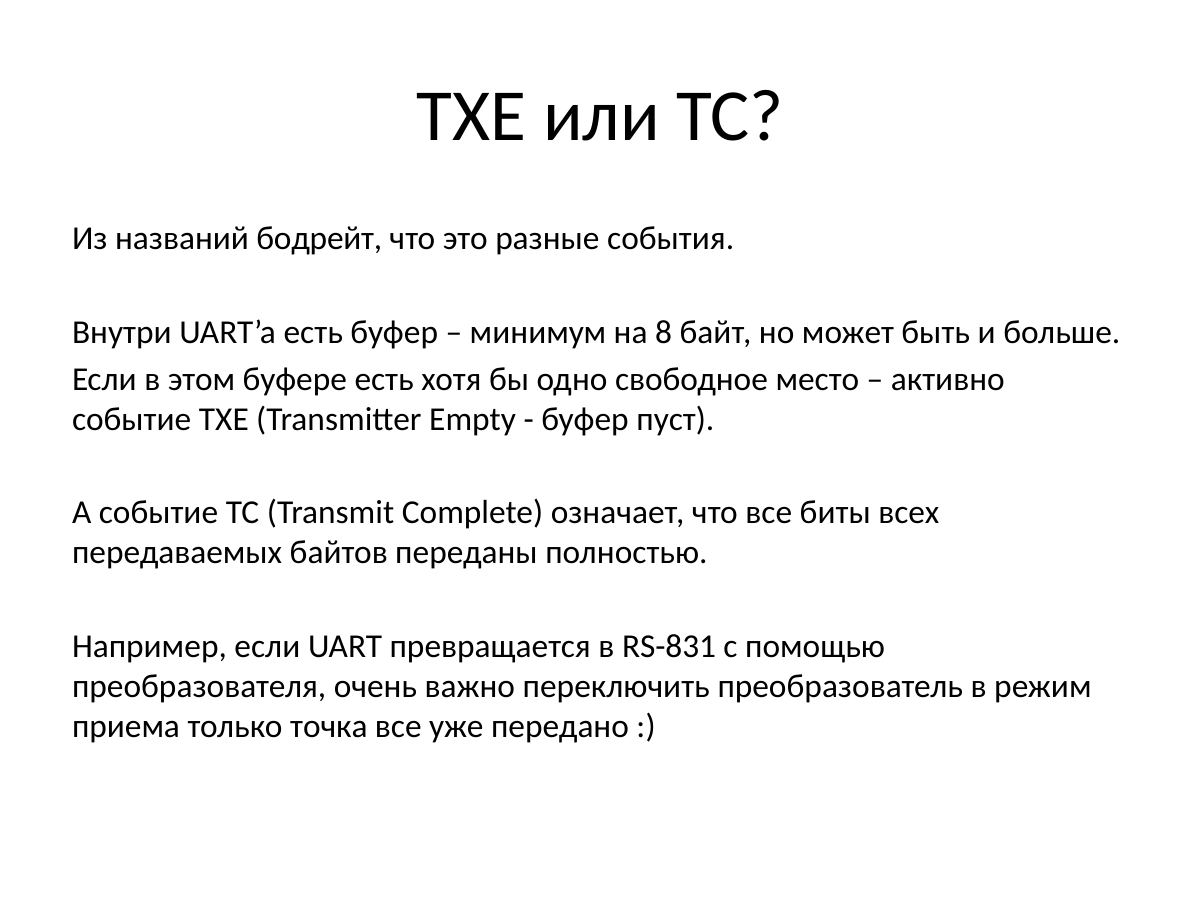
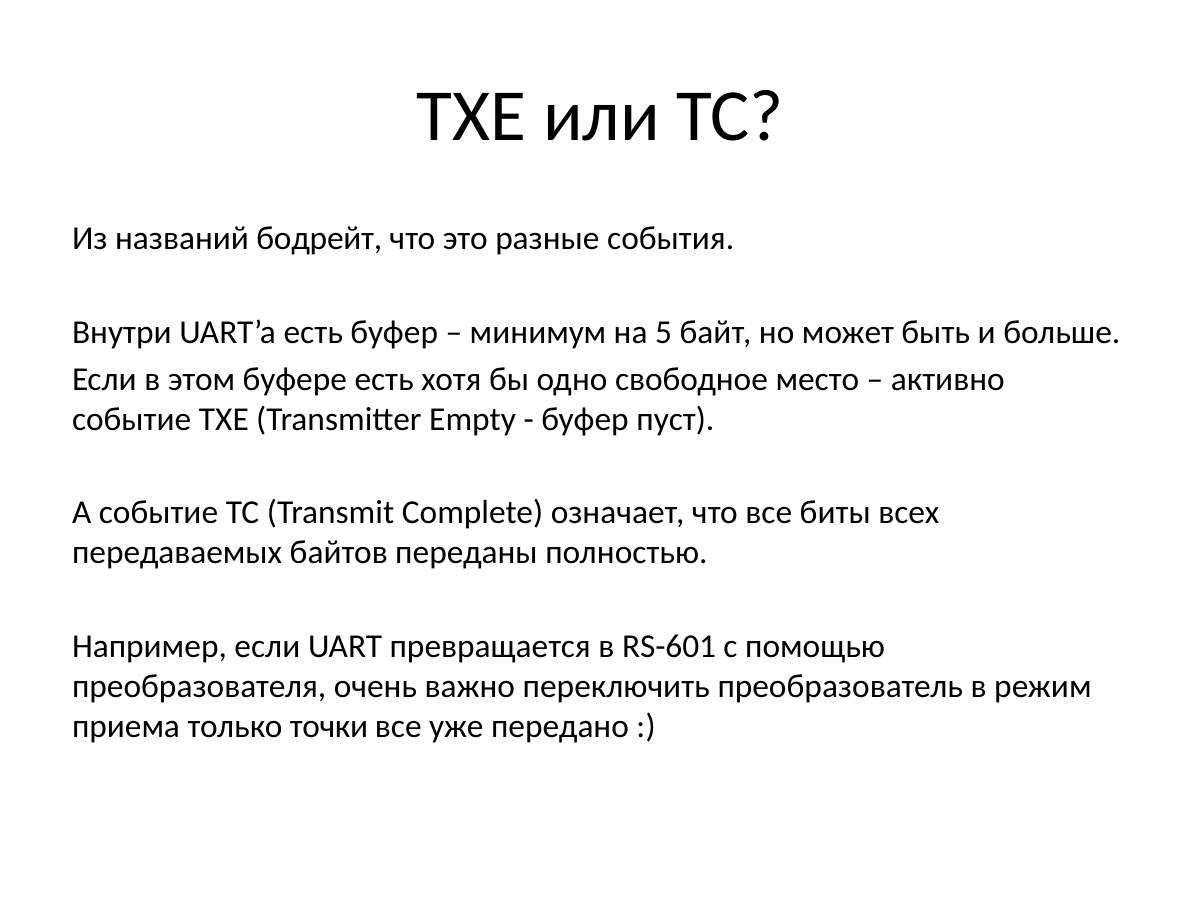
8: 8 -> 5 (664, 332)
RS-831: RS-831 -> RS-601 (669, 646)
точка: точка -> точки (329, 726)
